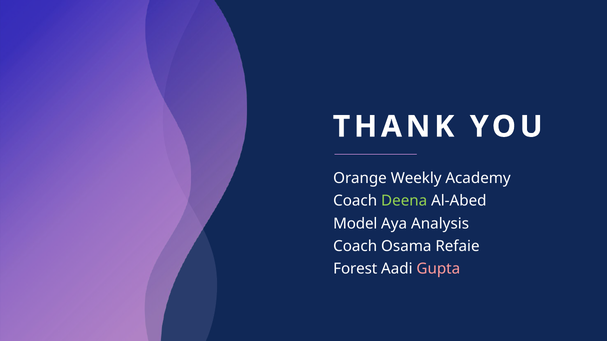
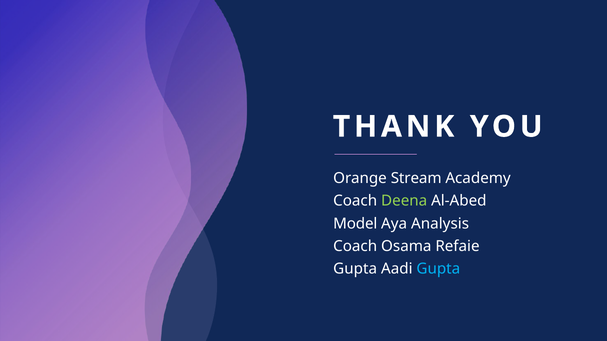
Weekly: Weekly -> Stream (416, 178)
Forest: Forest -> Gupta (355, 269)
Gupta colour: pink -> light blue (438, 269)
